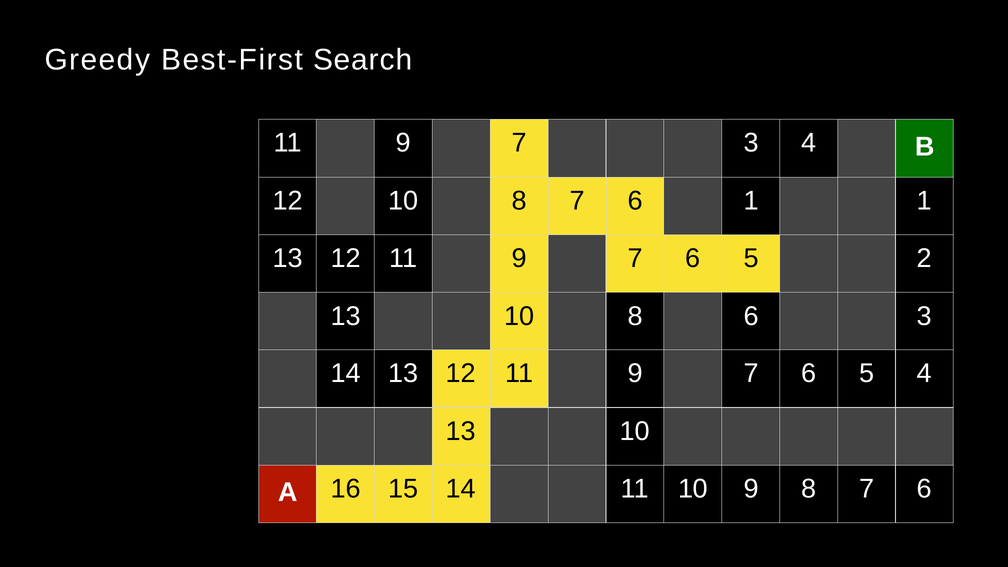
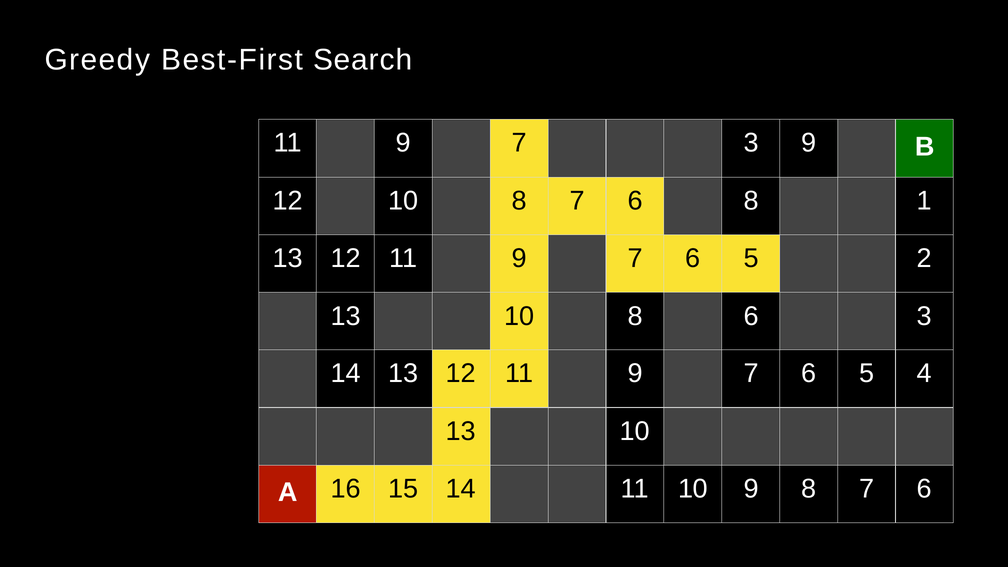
3 4: 4 -> 9 (809, 143)
6 1: 1 -> 8 (751, 201)
